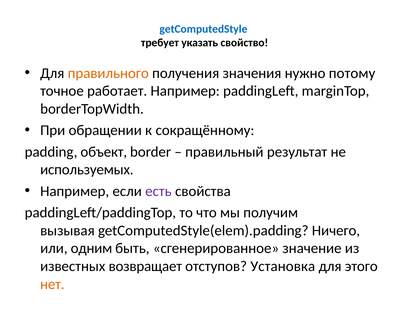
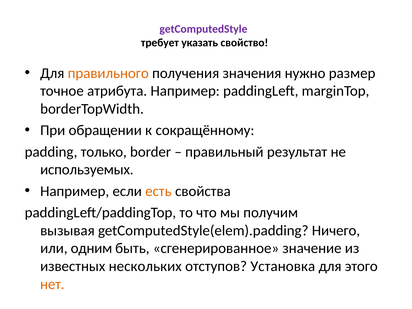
getComputedStyle colour: blue -> purple (203, 29)
потому: потому -> размер (352, 73)
работает: работает -> атрибута (117, 91)
объект: объект -> только (104, 152)
есть colour: purple -> orange (158, 191)
возвращает: возвращает -> нескольких (145, 266)
